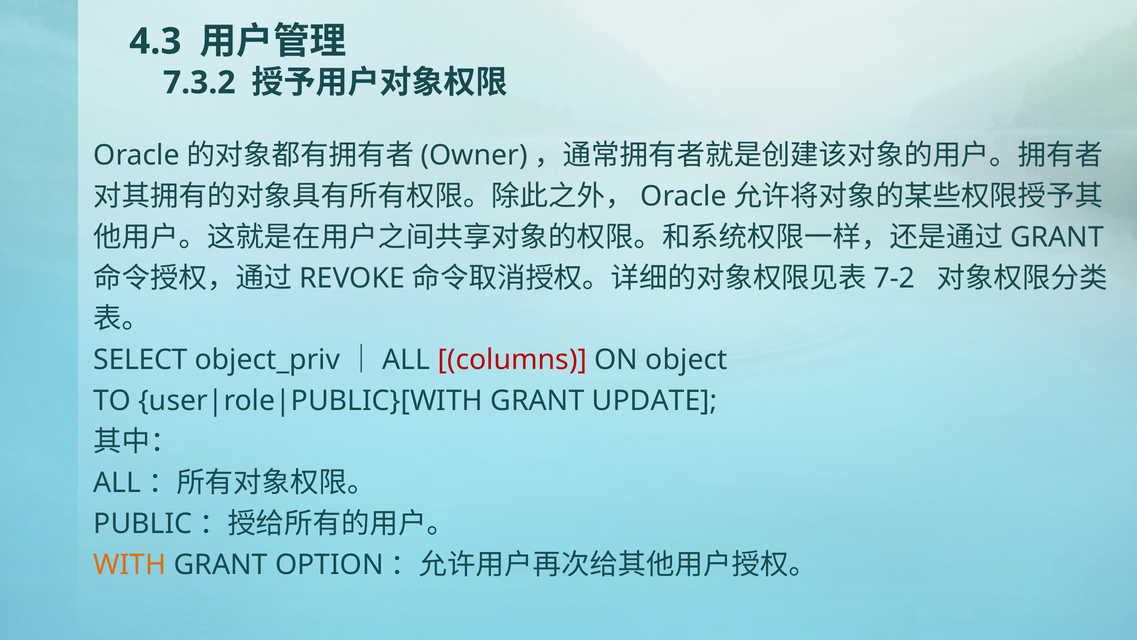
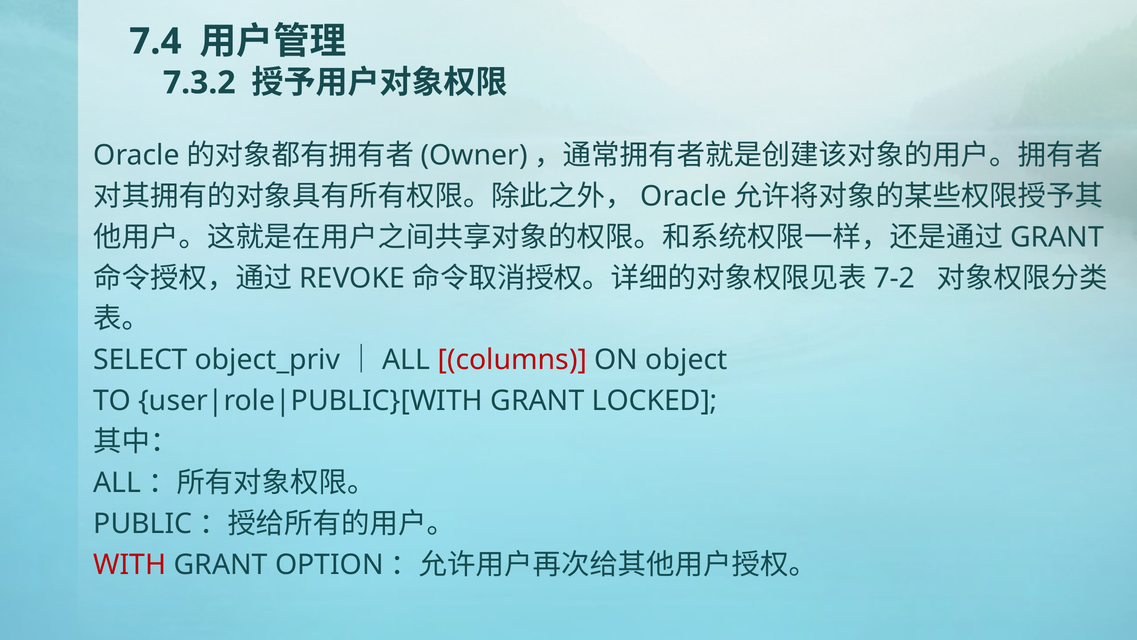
4.3: 4.3 -> 7.4 (155, 41)
UPDATE: UPDATE -> LOCKED (655, 401)
WITH colour: orange -> red (130, 565)
